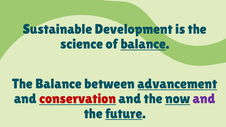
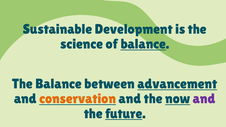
conservation colour: red -> orange (78, 99)
